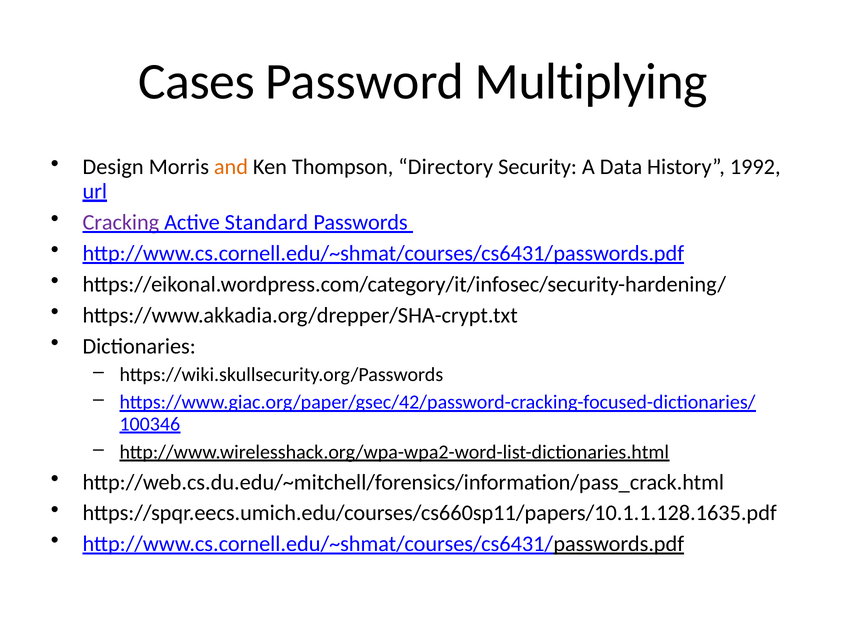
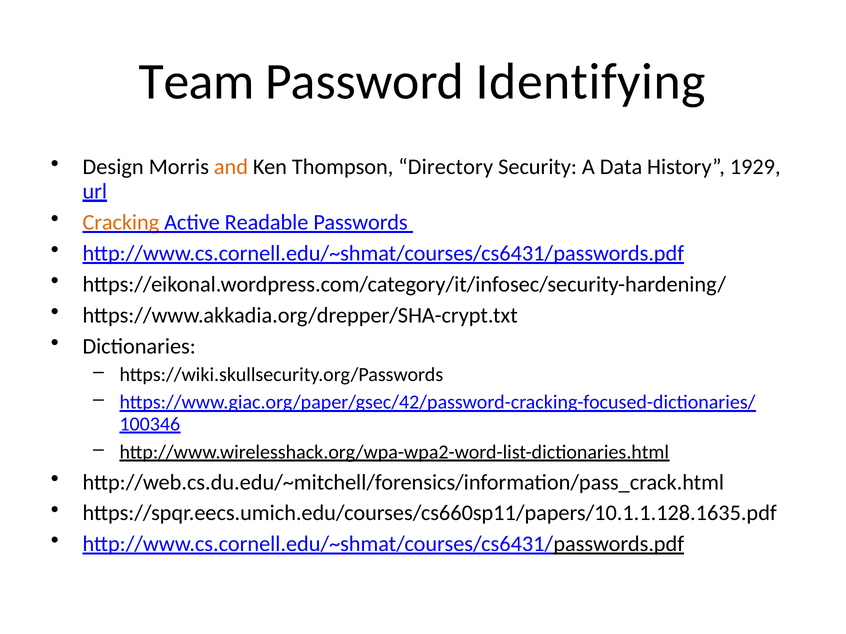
Cases: Cases -> Team (197, 82)
Multiplying: Multiplying -> Identifying (591, 82)
1992: 1992 -> 1929 (755, 167)
Cracking colour: purple -> orange (121, 222)
Standard: Standard -> Readable (267, 222)
